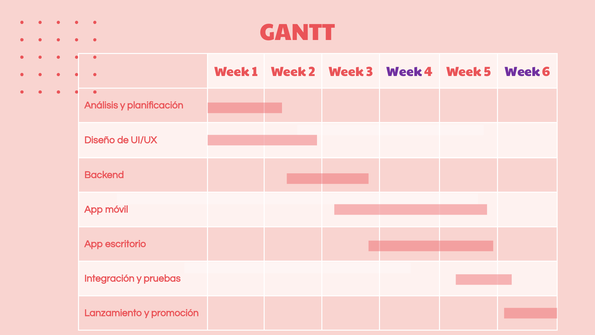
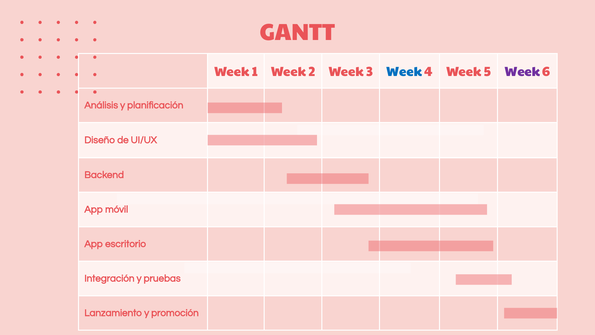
Week colour: purple -> blue (404, 72)
